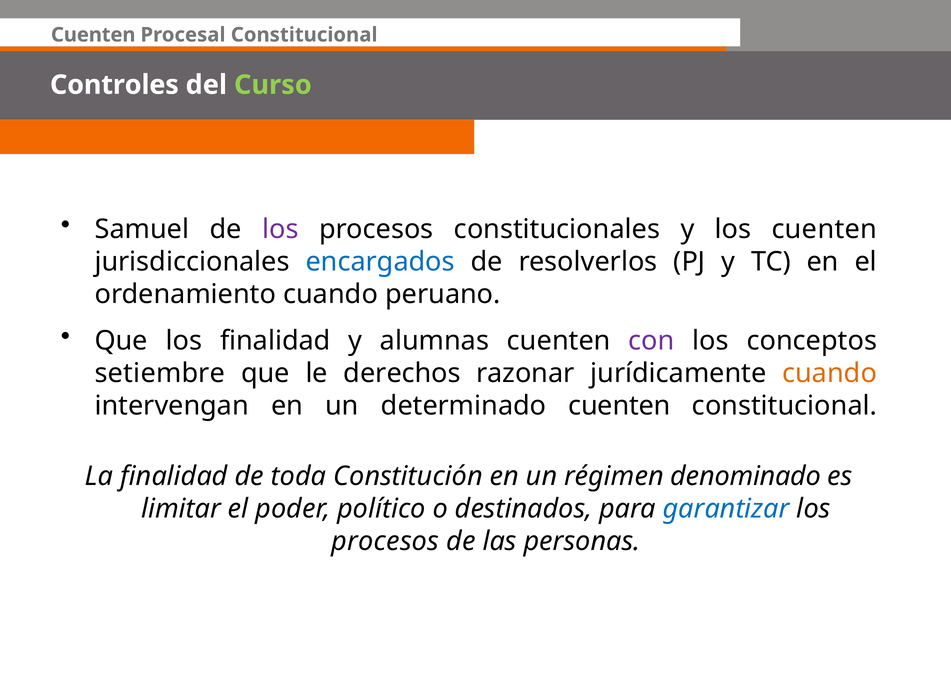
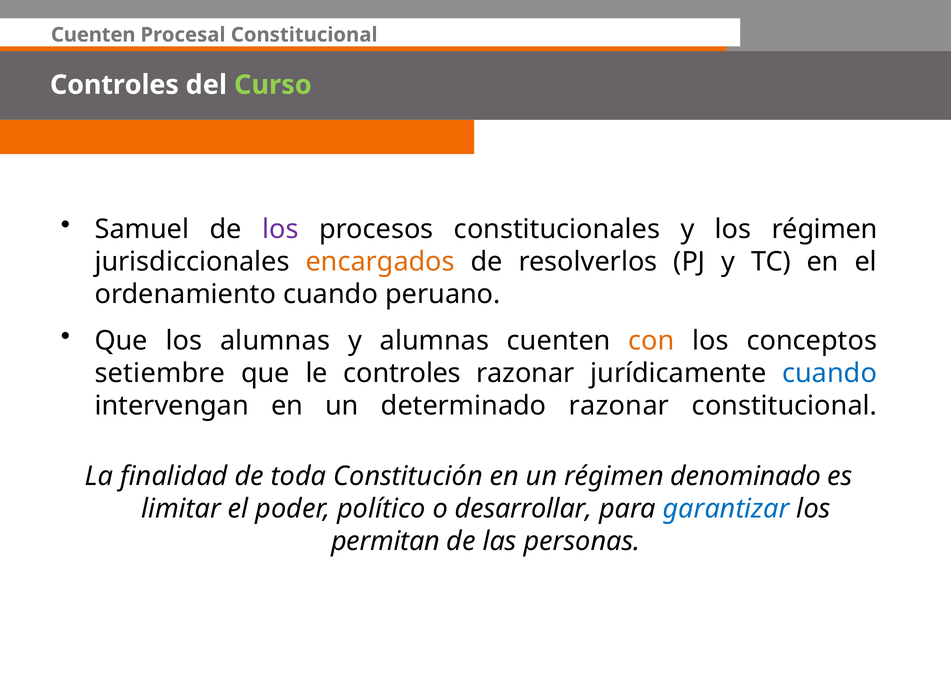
los cuenten: cuenten -> régimen (825, 229)
encargados colour: blue -> orange (380, 262)
los finalidad: finalidad -> alumnas (275, 340)
con colour: purple -> orange (652, 340)
le derechos: derechos -> controles (402, 373)
cuando colour: orange -> blue (830, 373)
determinado cuenten: cuenten -> razonar (619, 405)
destinados: destinados -> desarrollar (524, 508)
procesos: procesos -> permitan (386, 541)
